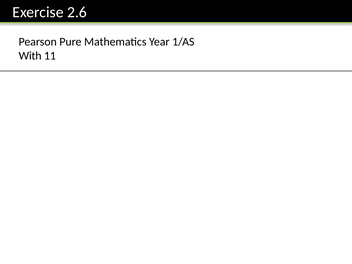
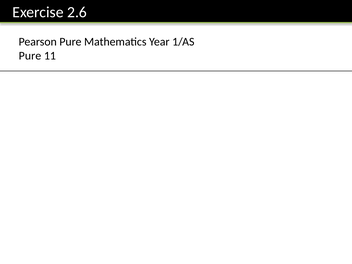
With: With -> Pure (30, 56)
